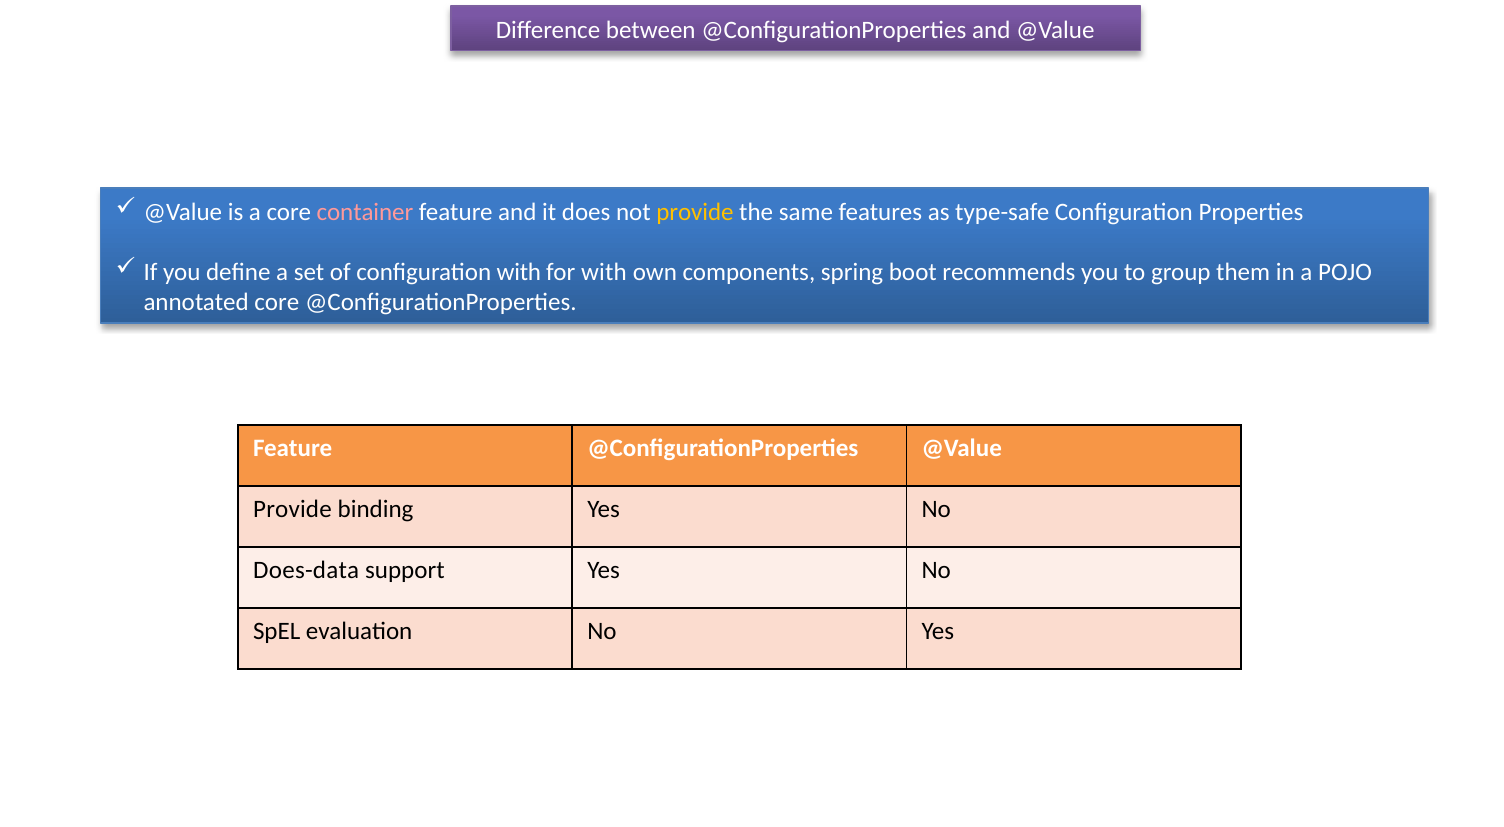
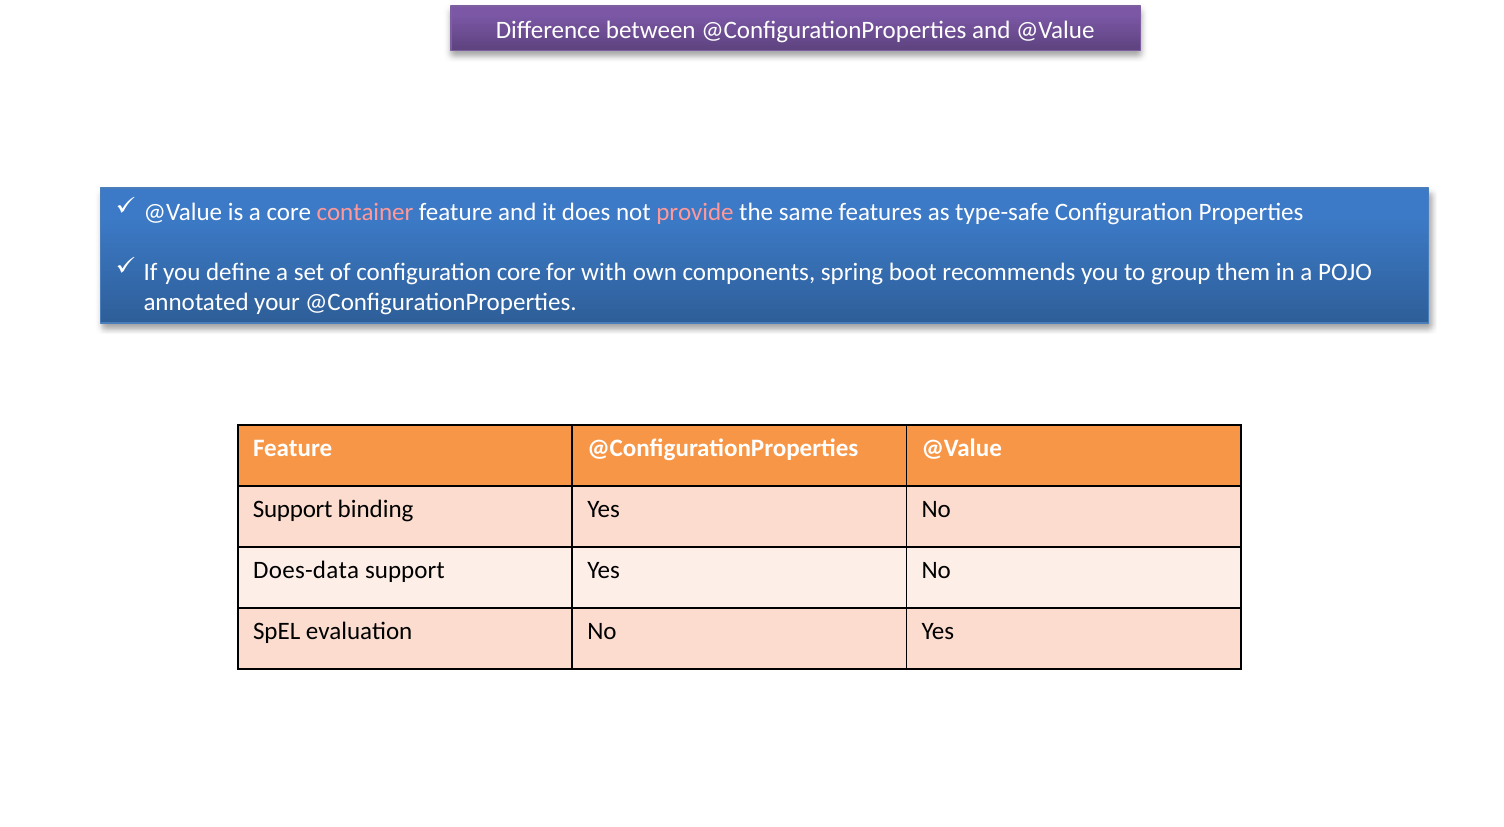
provide colour: yellow -> pink (695, 212)
configuration with: with -> core (519, 272)
annotated core: core -> your (277, 302)
Provide: Provide -> Support (293, 509)
